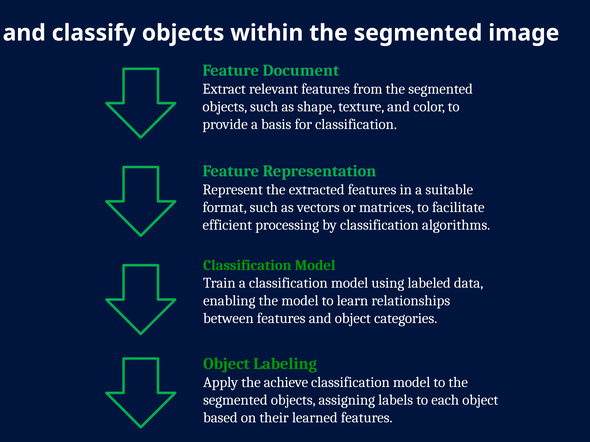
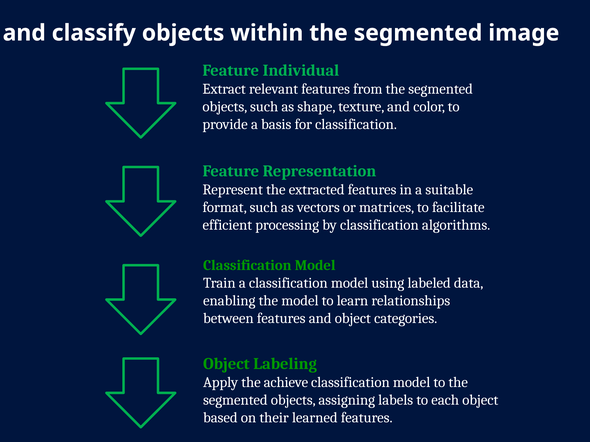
Document: Document -> Individual (301, 70)
